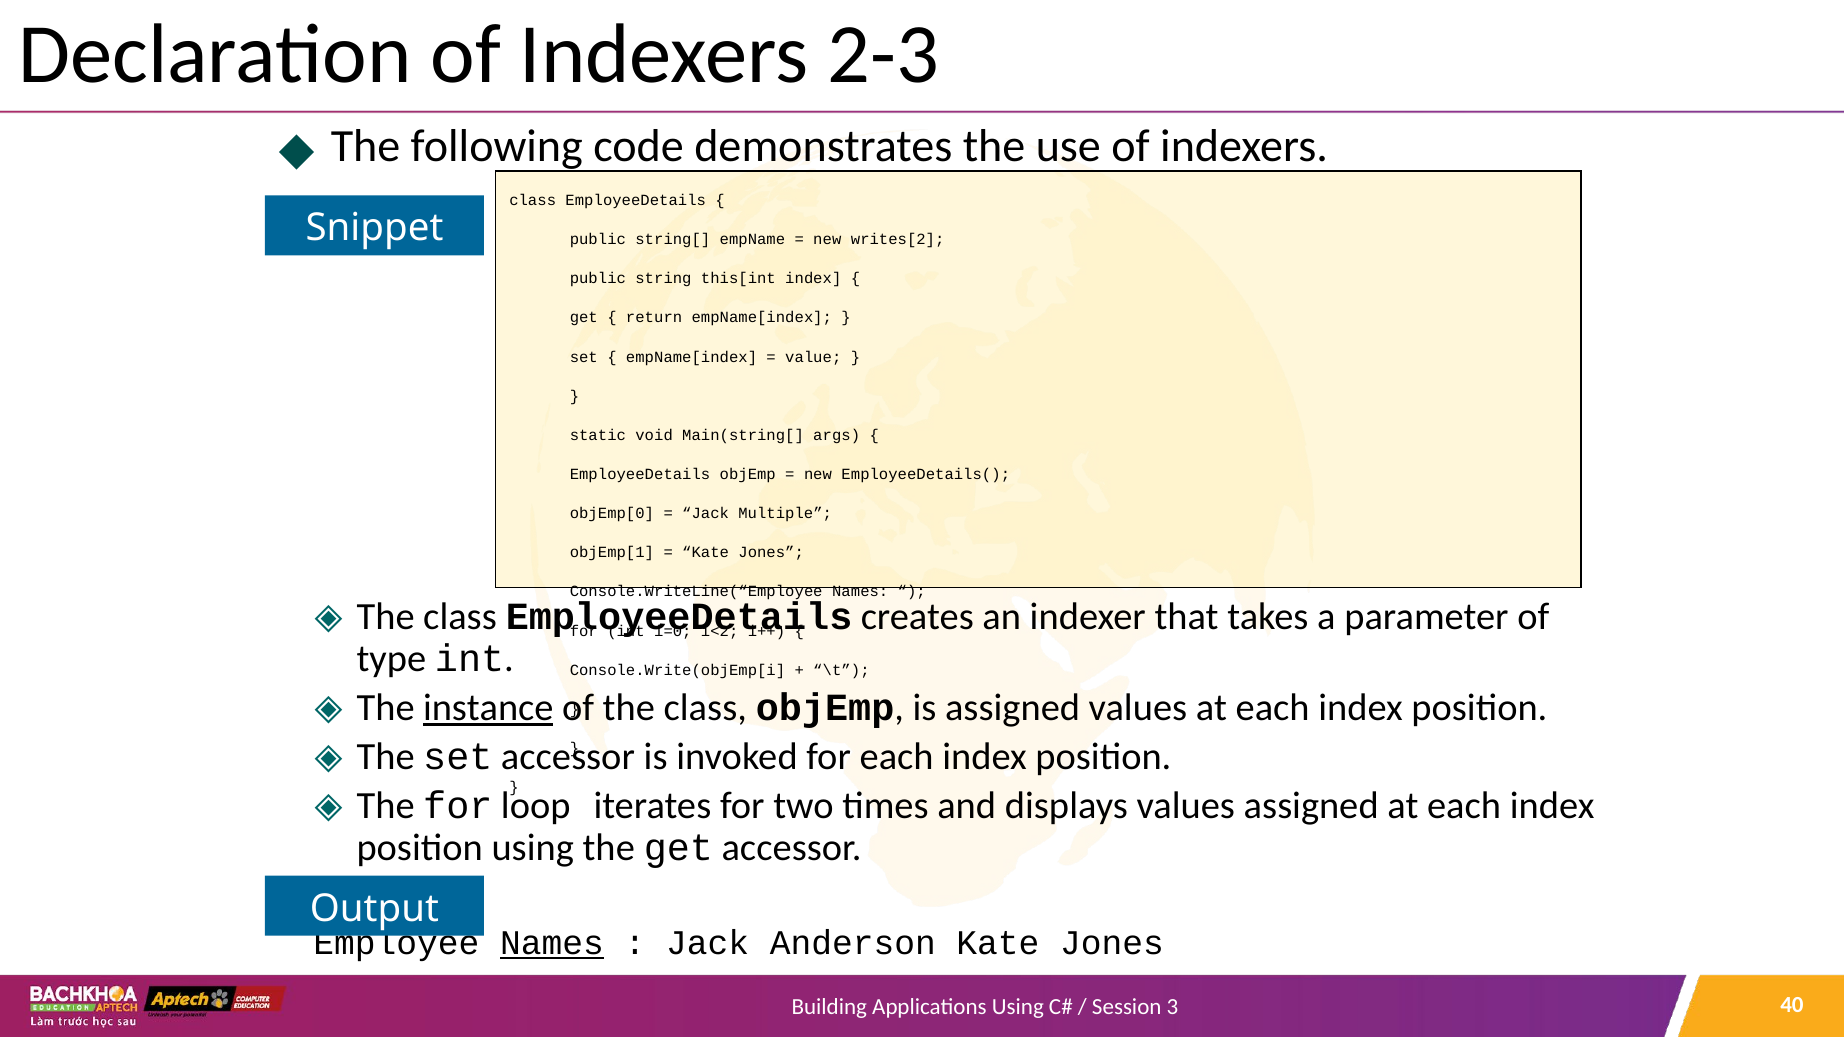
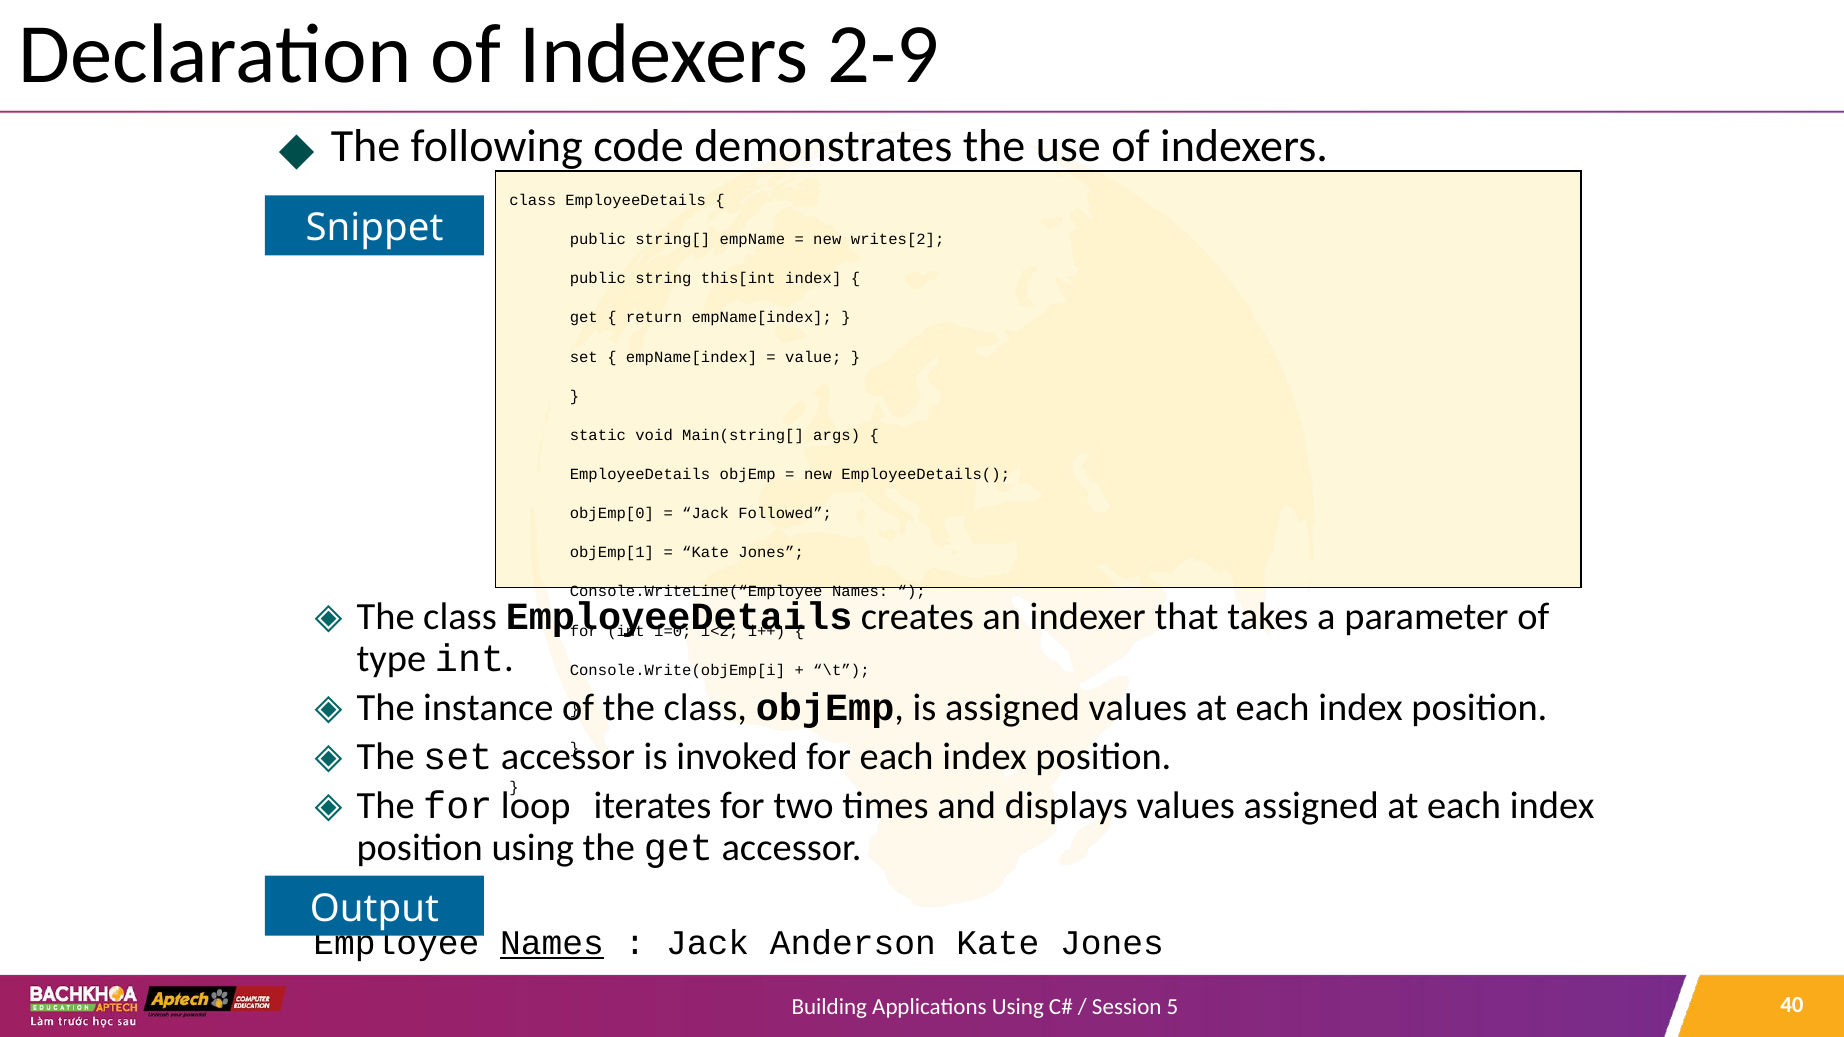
2-3: 2-3 -> 2-9 (883, 54)
Multiple: Multiple -> Followed (785, 514)
instance underline: present -> none (488, 708)
3: 3 -> 5 (1173, 1007)
